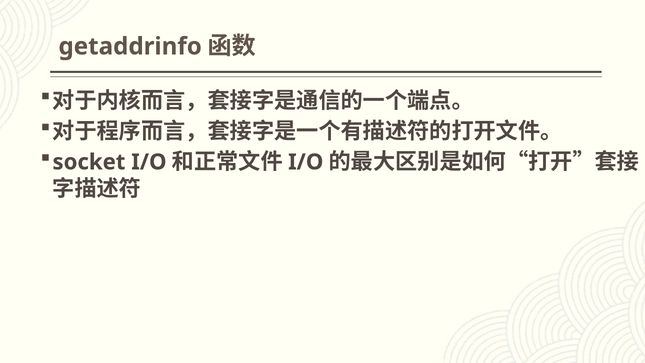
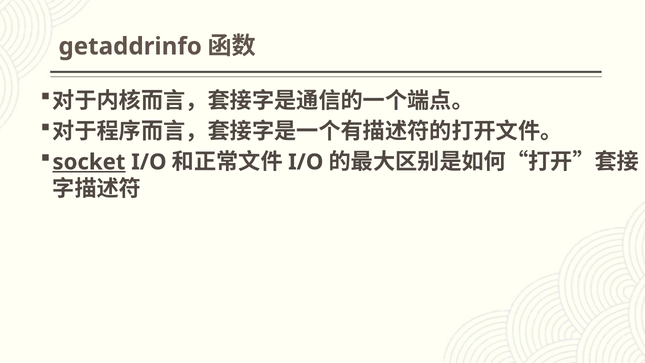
socket underline: none -> present (89, 162)
